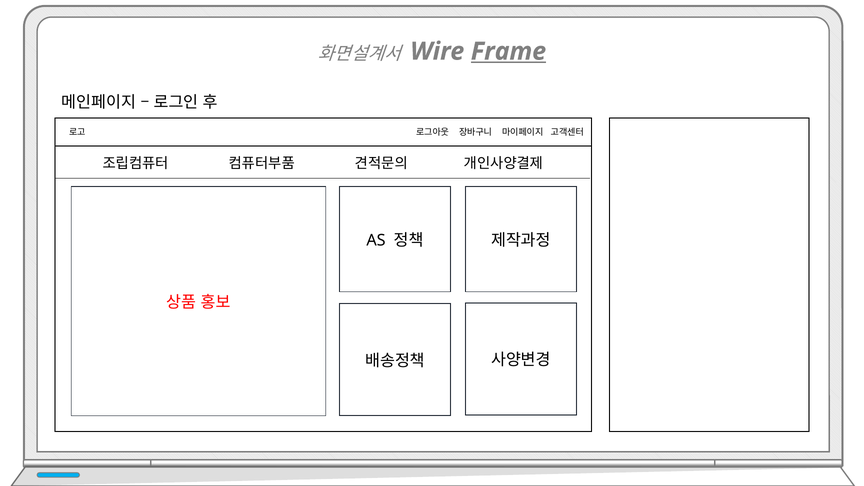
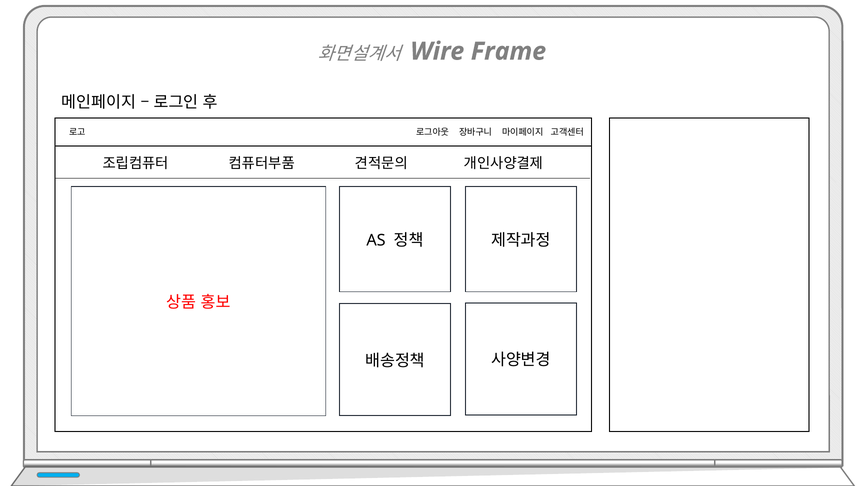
Frame underline: present -> none (508, 51)
